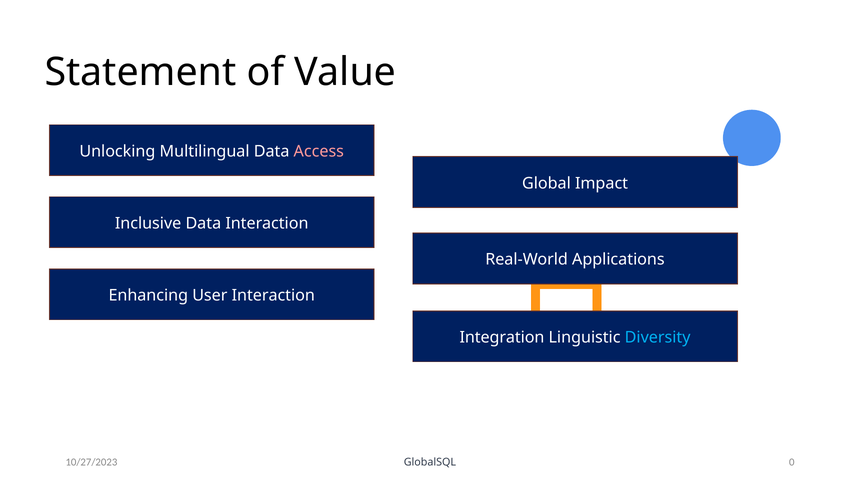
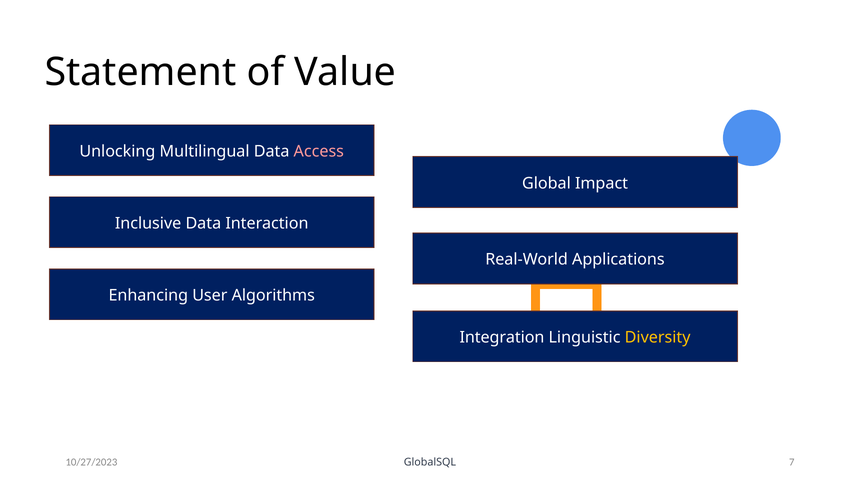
User Interaction: Interaction -> Algorithms (273, 295)
Diversity colour: light blue -> yellow (658, 337)
0: 0 -> 7 (792, 462)
